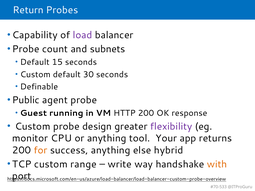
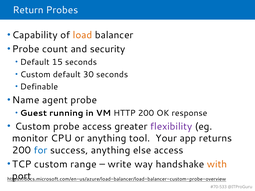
load colour: purple -> orange (83, 35)
subnets: subnets -> security (108, 49)
Public: Public -> Name (26, 100)
probe design: design -> access (97, 127)
for colour: orange -> blue (41, 150)
else hybrid: hybrid -> access (169, 150)
